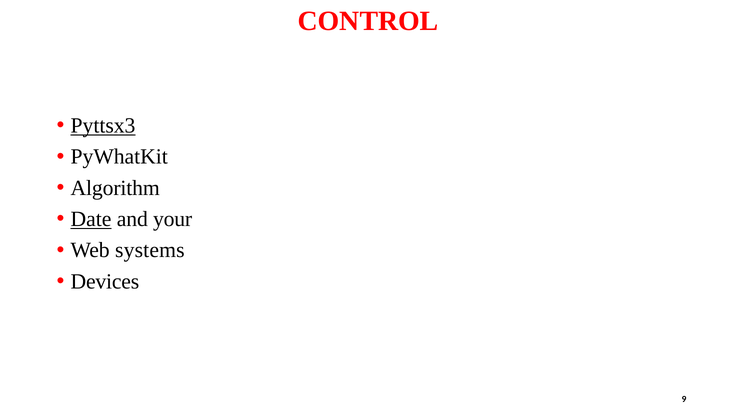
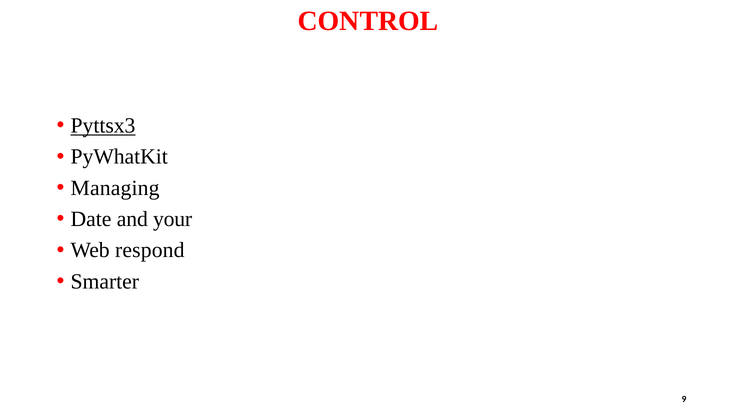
Algorithm: Algorithm -> Managing (115, 188)
Date underline: present -> none (91, 219)
systems: systems -> respond (150, 250)
Devices: Devices -> Smarter (105, 281)
